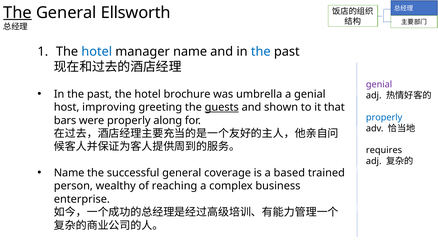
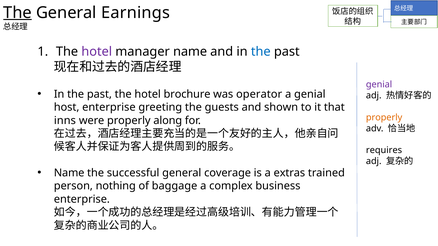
Ellsworth: Ellsworth -> Earnings (136, 13)
hotel colour: blue -> purple (97, 52)
umbrella: umbrella -> operator (259, 94)
host improving: improving -> enterprise (109, 107)
guests underline: present -> none (222, 107)
properly colour: blue -> orange (384, 118)
bars: bars -> inns (65, 121)
based: based -> extras (289, 173)
wealthy: wealthy -> nothing (116, 186)
reaching: reaching -> baggage (175, 186)
